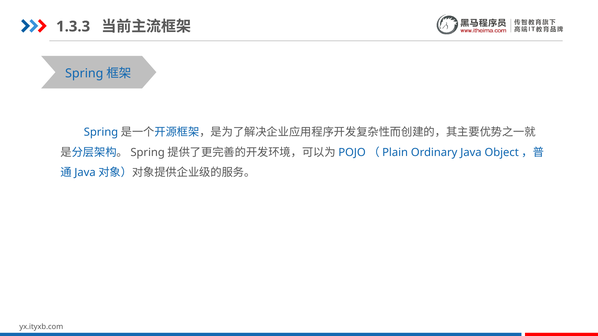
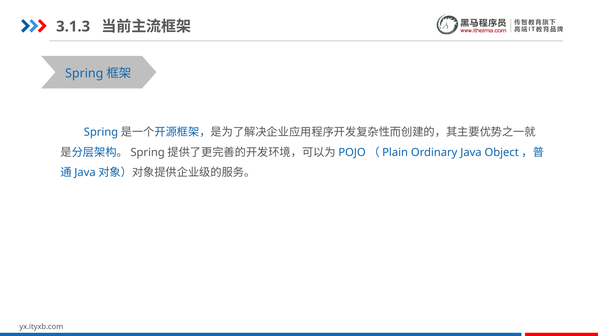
1.3.3: 1.3.3 -> 3.1.3 (73, 27)
